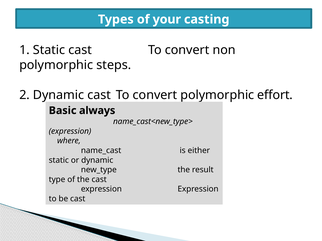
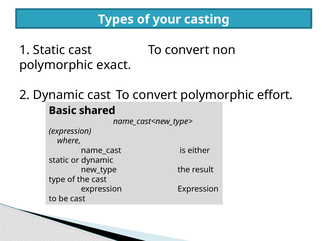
steps: steps -> exact (114, 65)
always: always -> shared (97, 111)
